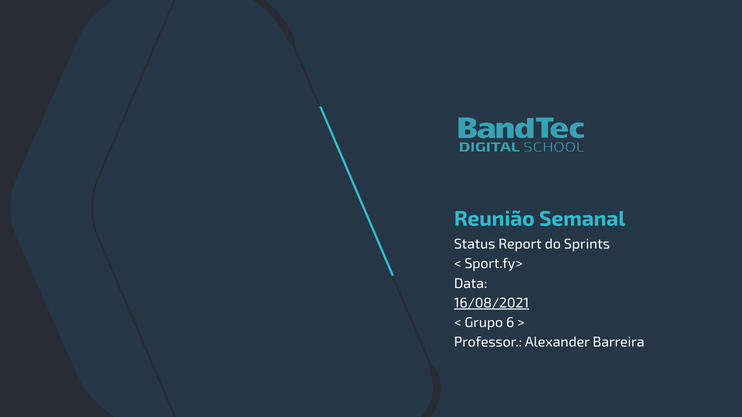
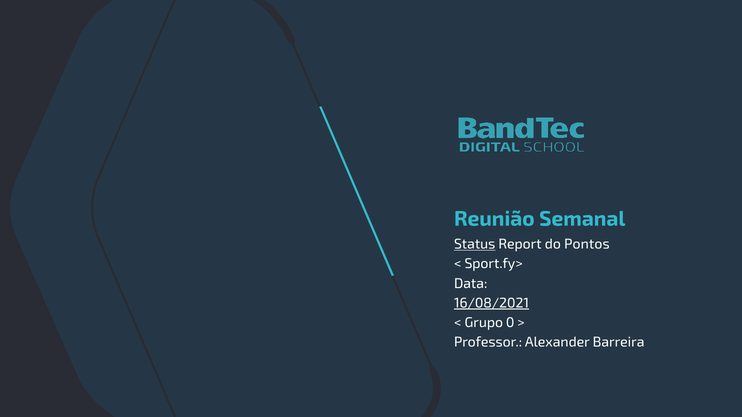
Status underline: none -> present (475, 244)
Sprints: Sprints -> Pontos (587, 244)
6: 6 -> 0 (510, 323)
